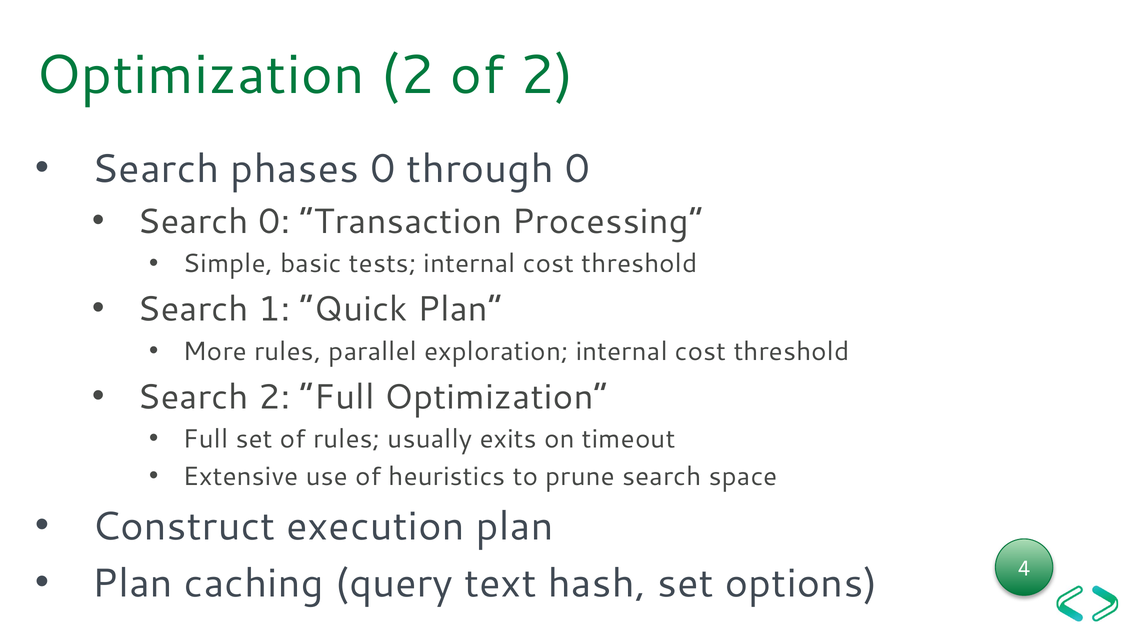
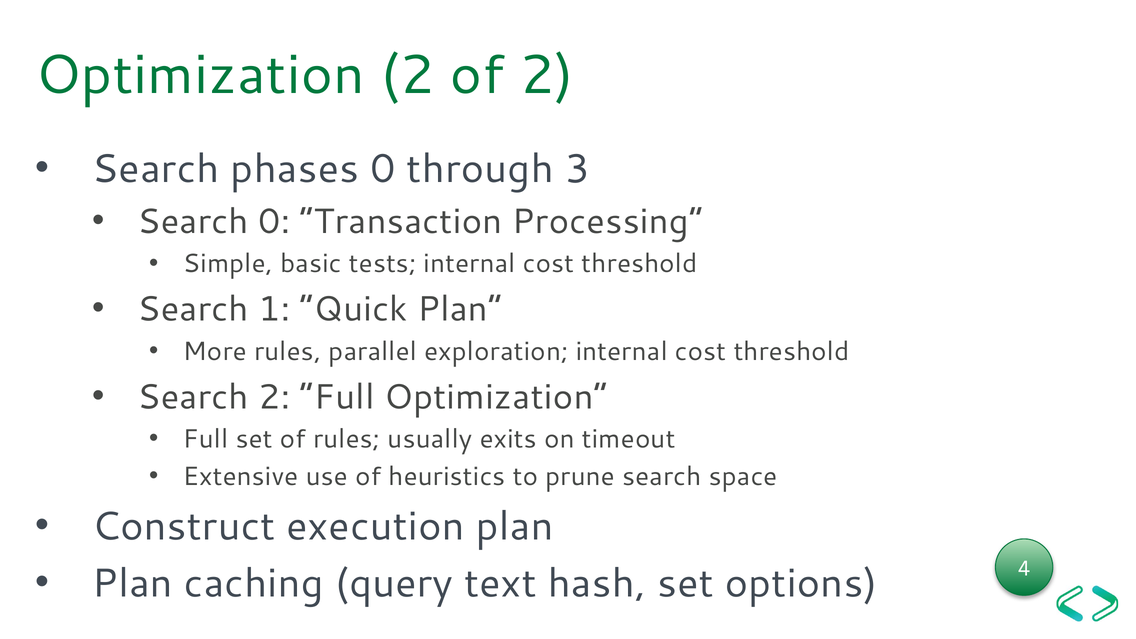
through 0: 0 -> 3 (577, 169)
